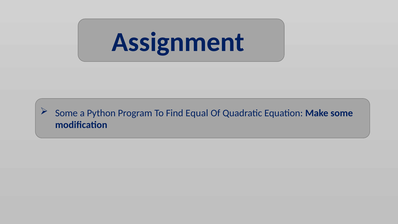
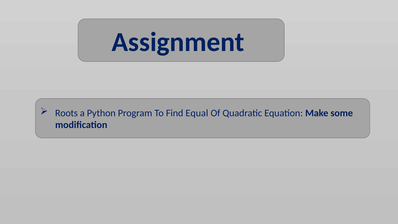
Some: Some -> Roots (66, 113)
